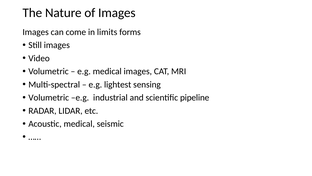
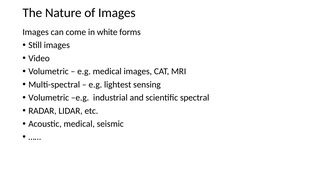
limits: limits -> white (107, 32)
pipeline: pipeline -> spectral (195, 97)
